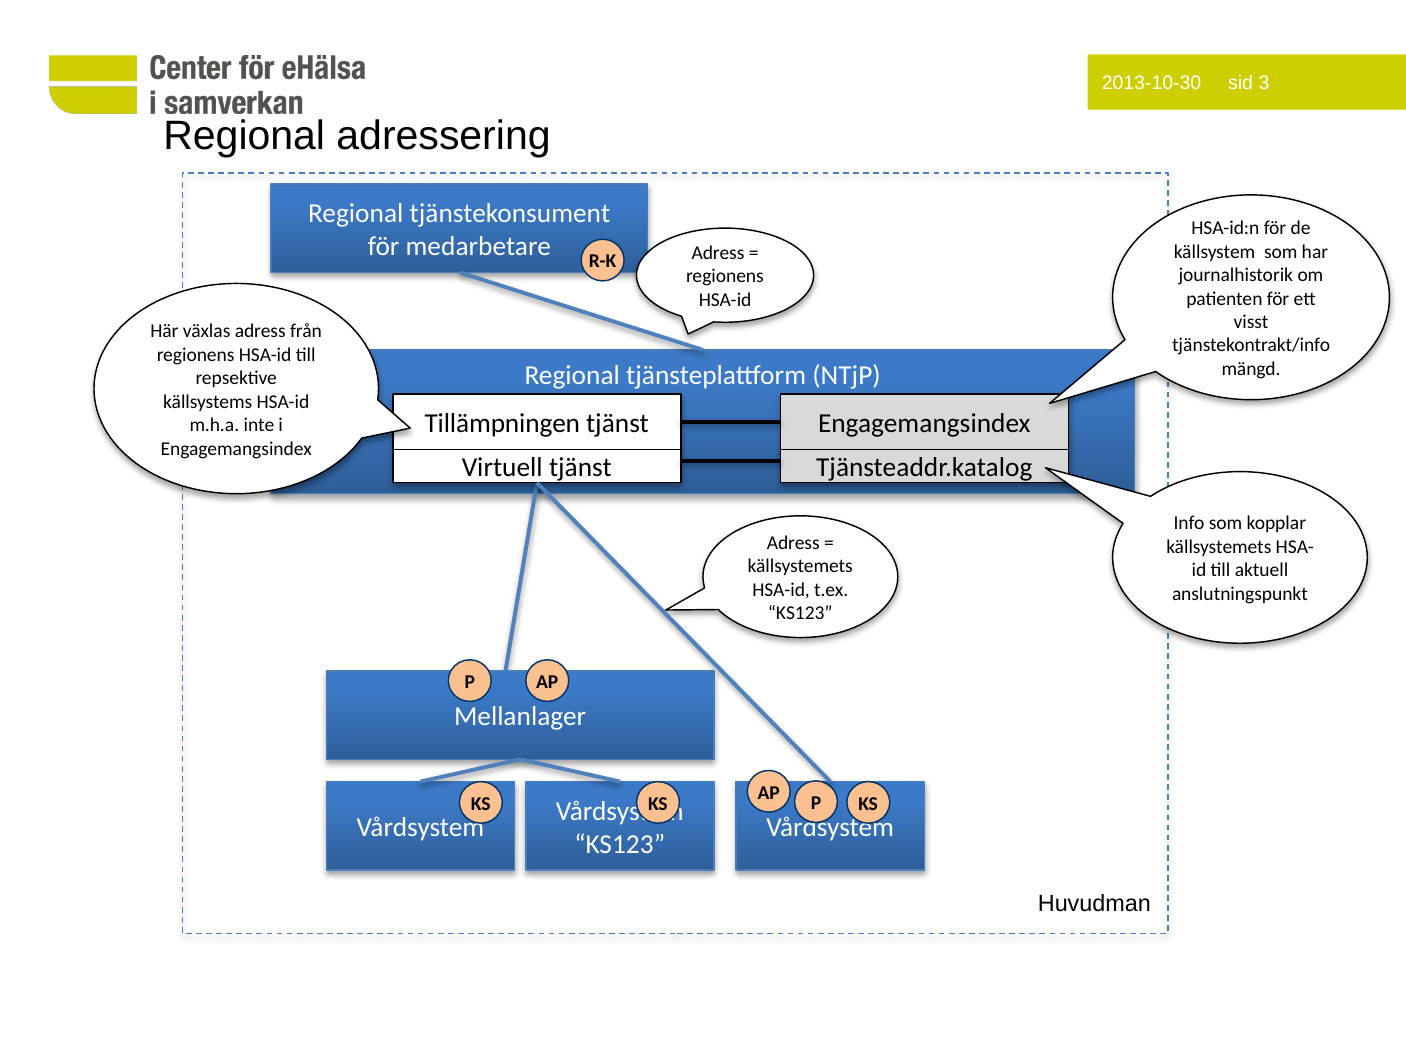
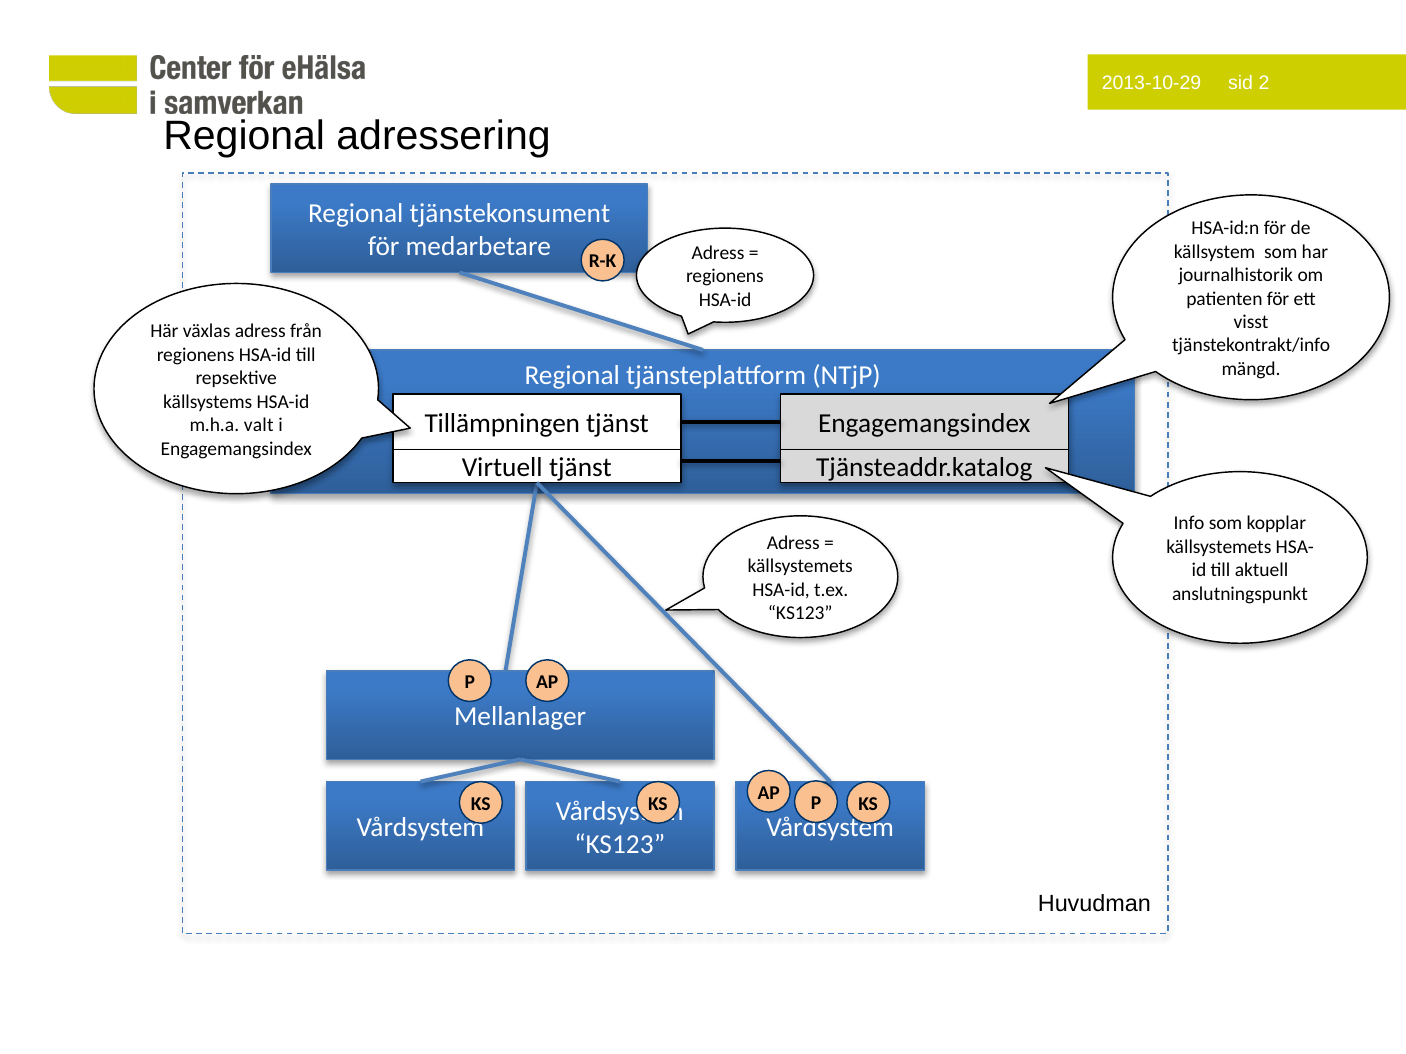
2013-10-30: 2013-10-30 -> 2013-10-29 (1152, 83)
3: 3 -> 2 (1264, 83)
inte: inte -> valt (259, 425)
